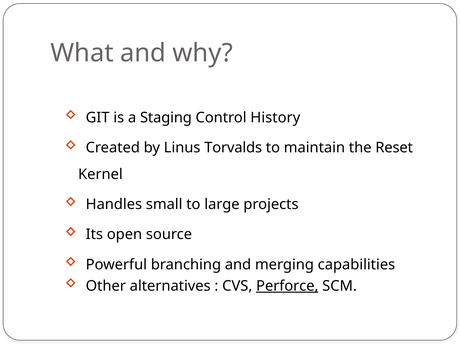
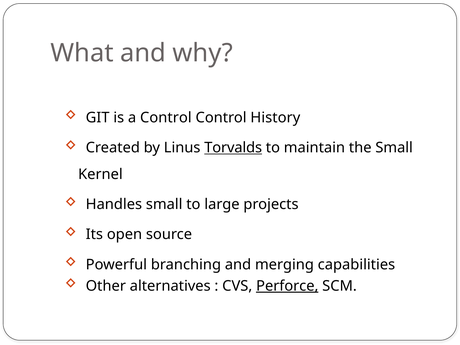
a Staging: Staging -> Control (166, 118)
Torvalds underline: none -> present (233, 148)
the Reset: Reset -> Small (394, 148)
